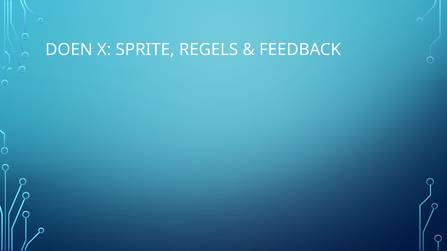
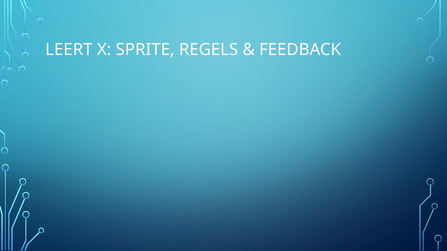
DOEN: DOEN -> LEERT (69, 50)
